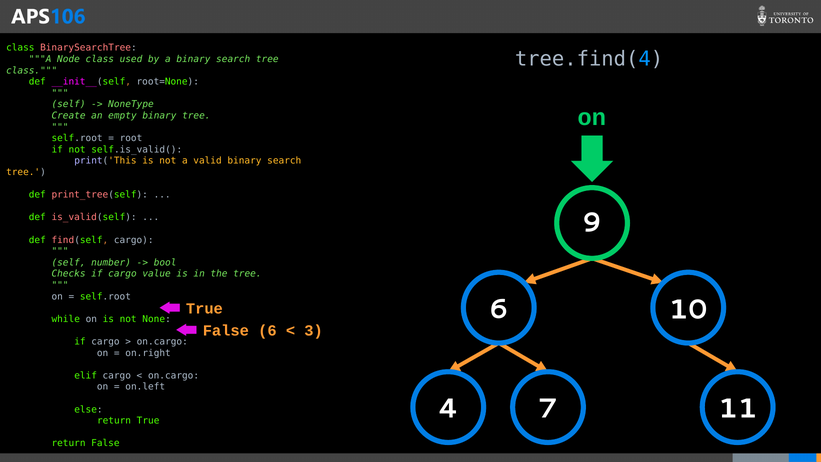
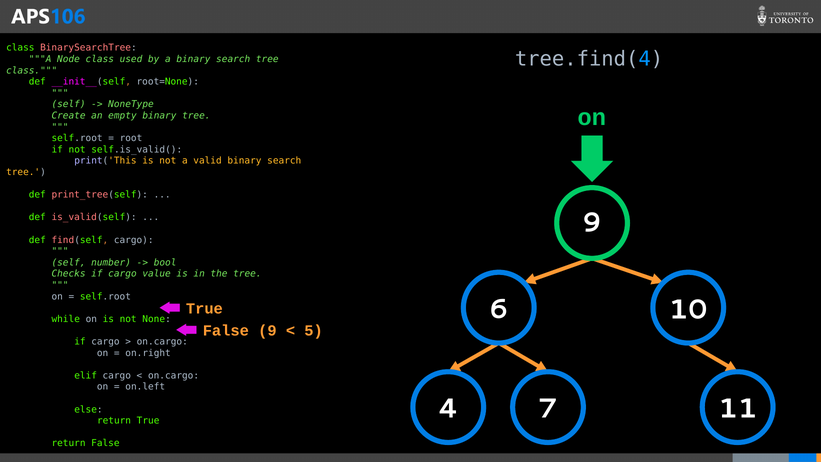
6: 6 -> 9 (267, 331)
3: 3 -> 5 (314, 331)
